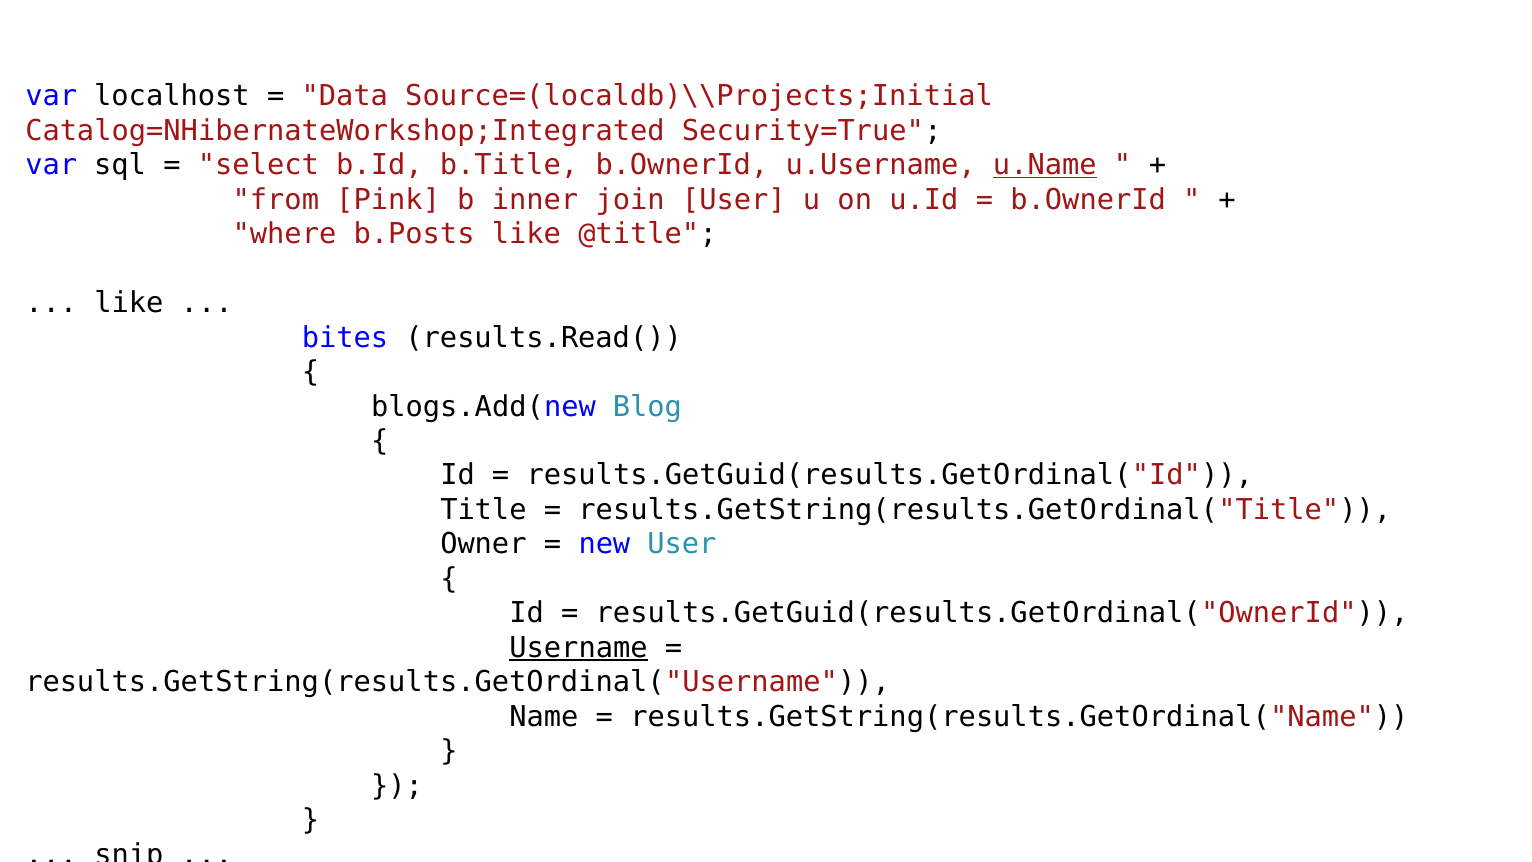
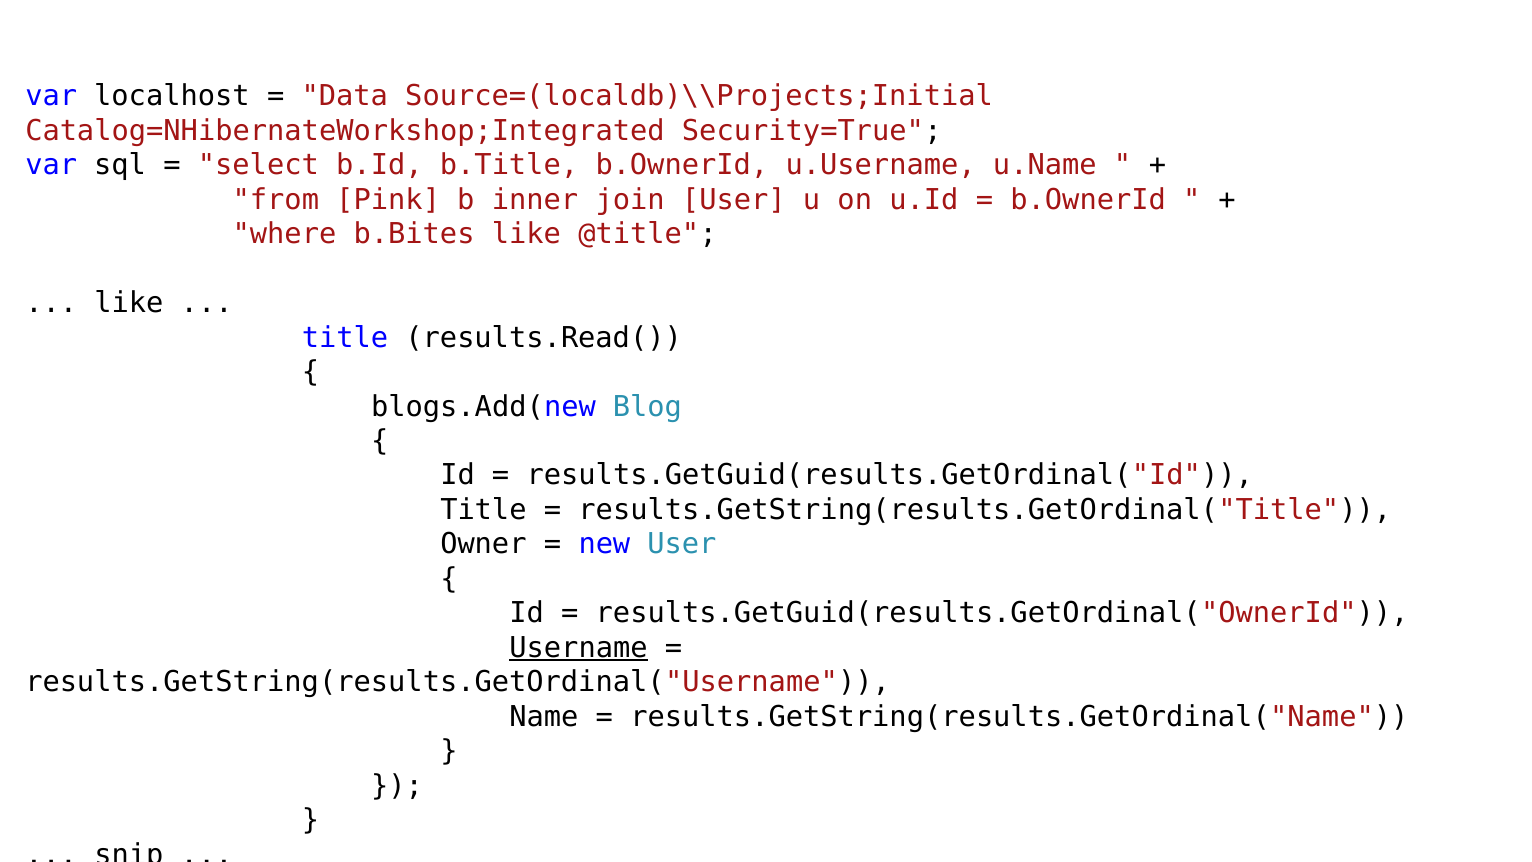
u.Name underline: present -> none (1045, 165)
b.Posts: b.Posts -> b.Bites (414, 234)
bites: bites -> title (345, 337)
